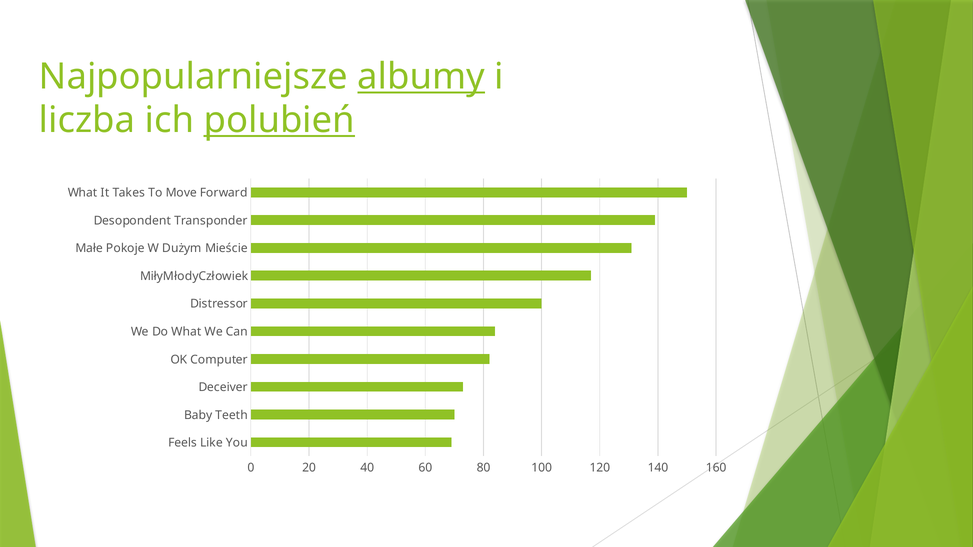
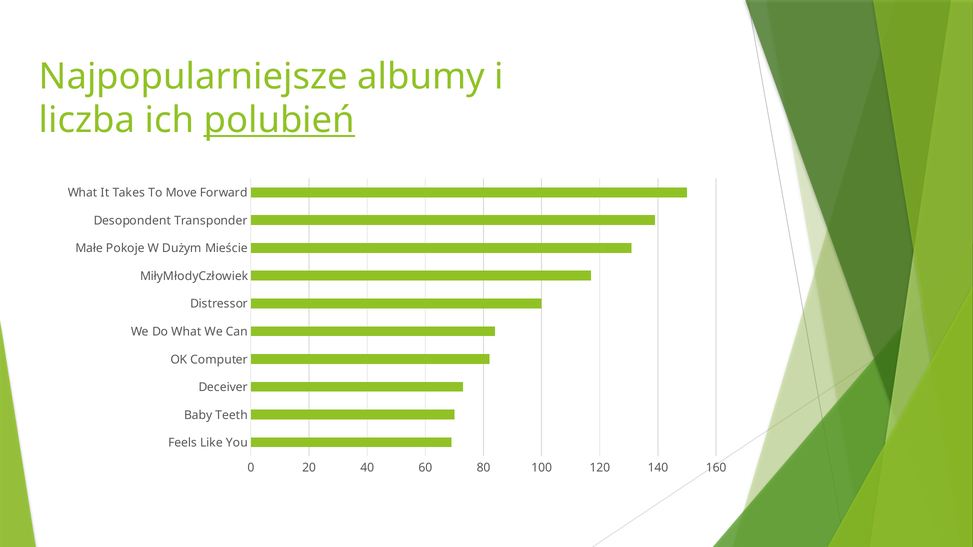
albumy underline: present -> none (421, 77)
